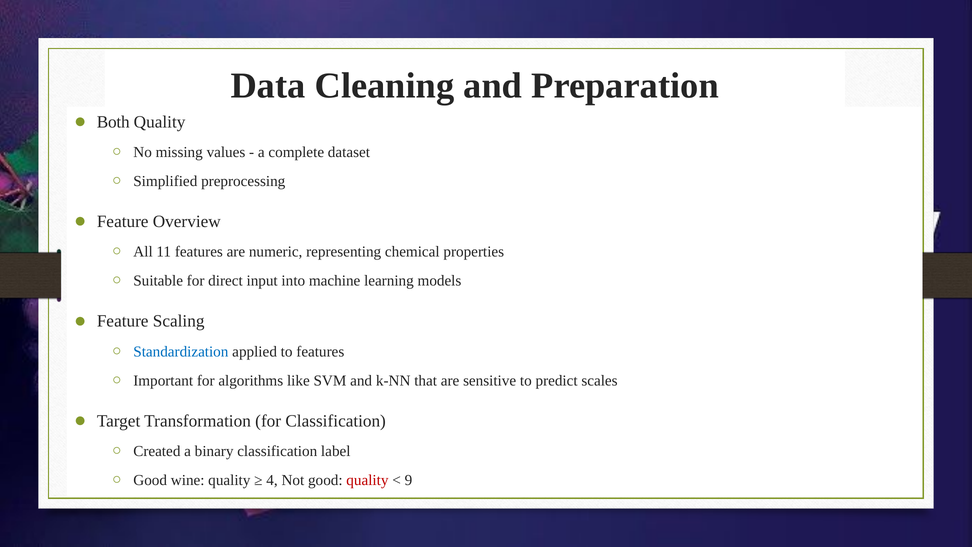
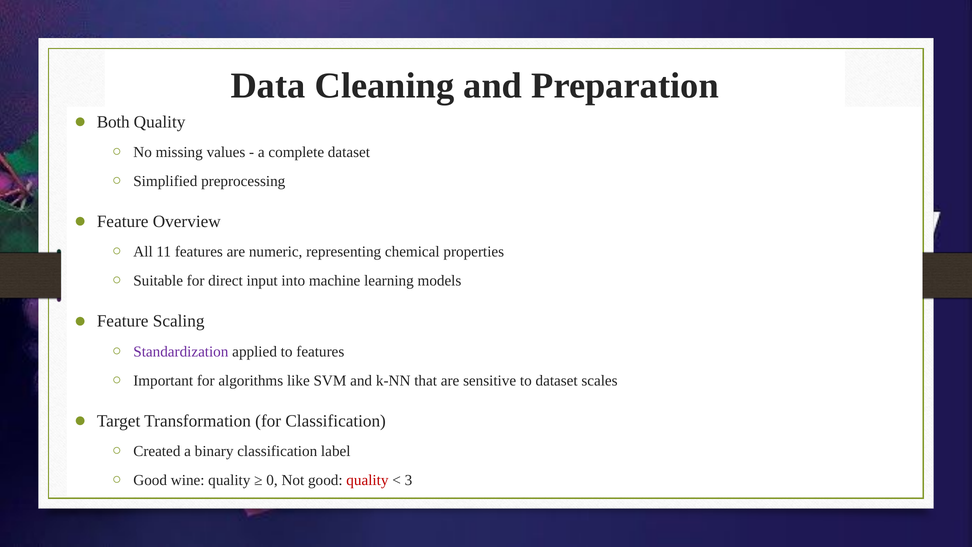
Standardization colour: blue -> purple (181, 351)
to predict: predict -> dataset (557, 380)
4: 4 -> 0 (272, 480)
9: 9 -> 3 (408, 480)
